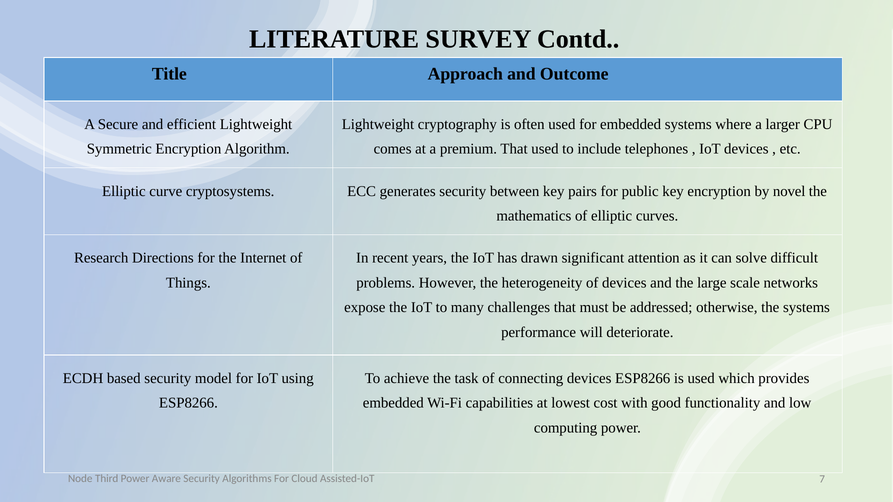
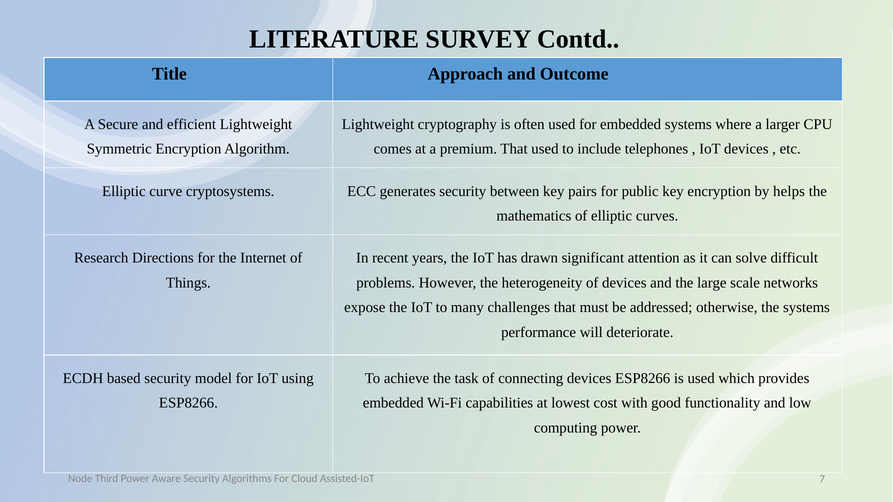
novel: novel -> helps (789, 191)
